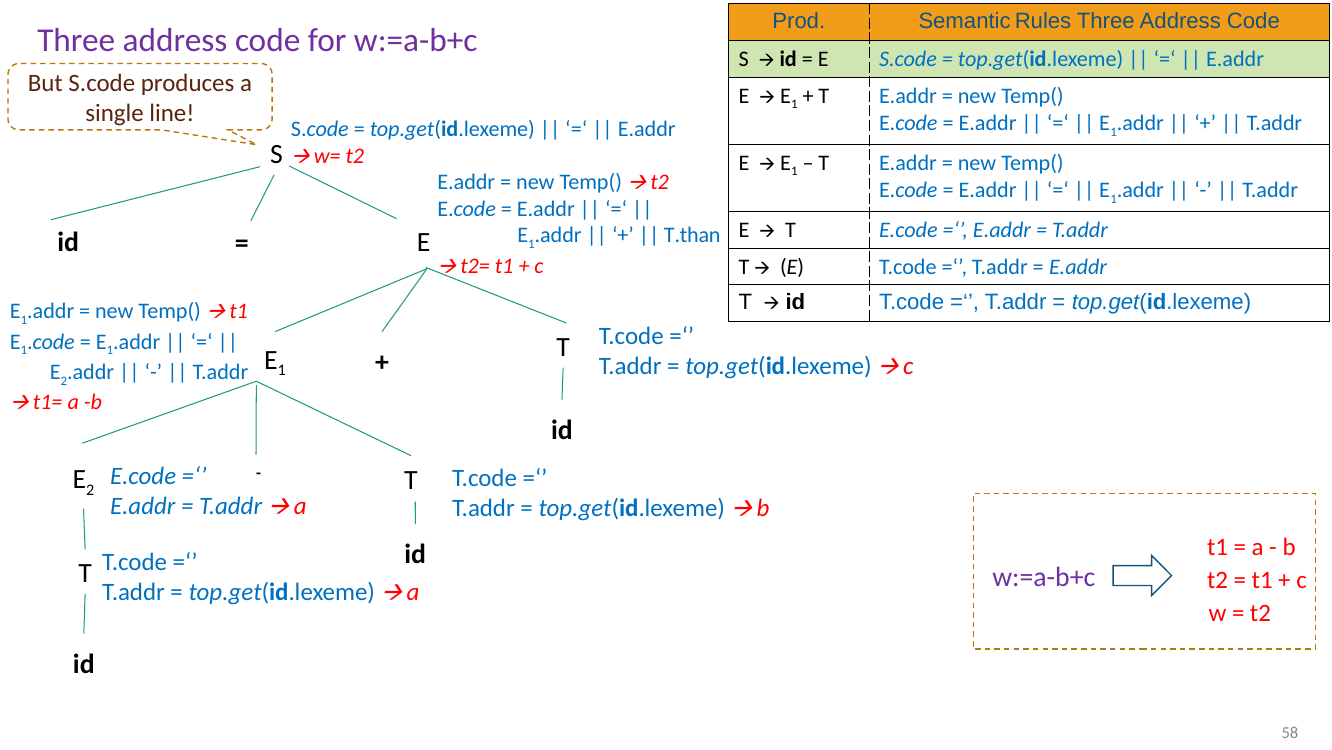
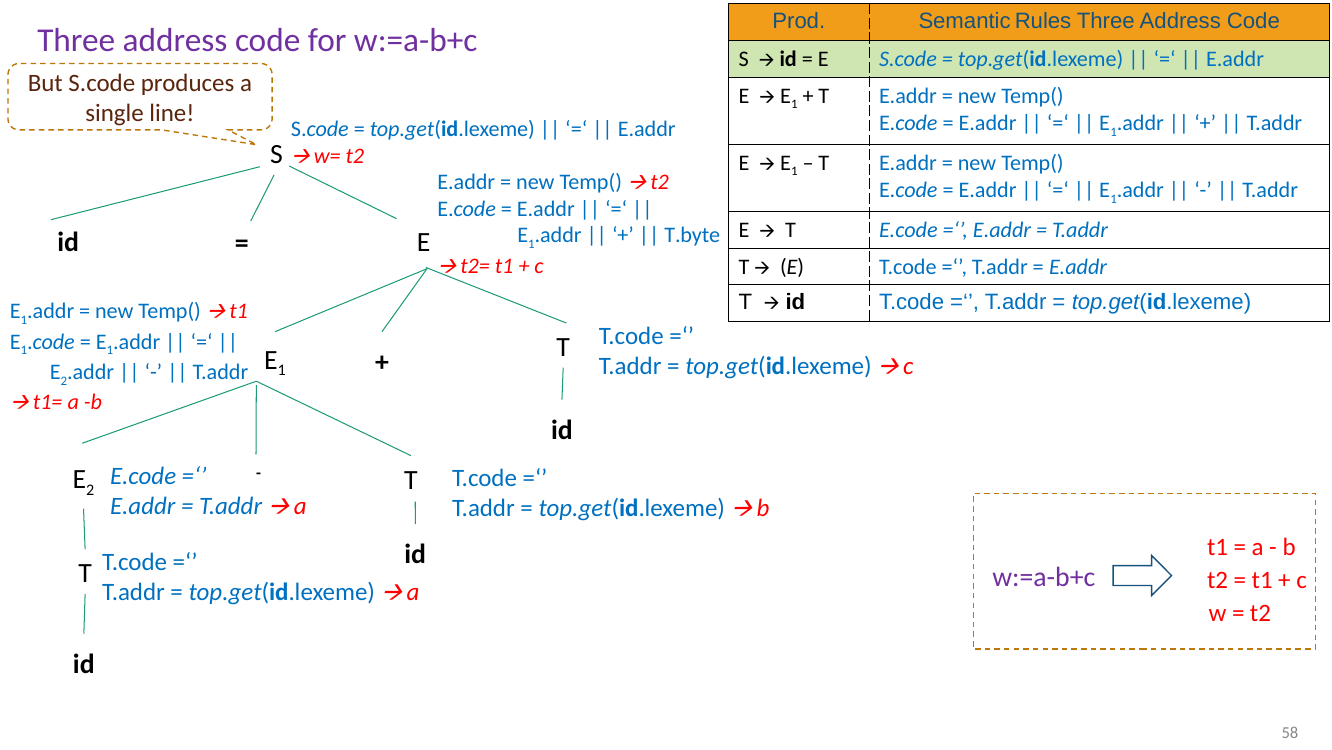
T.than: T.than -> T.byte (692, 235)
